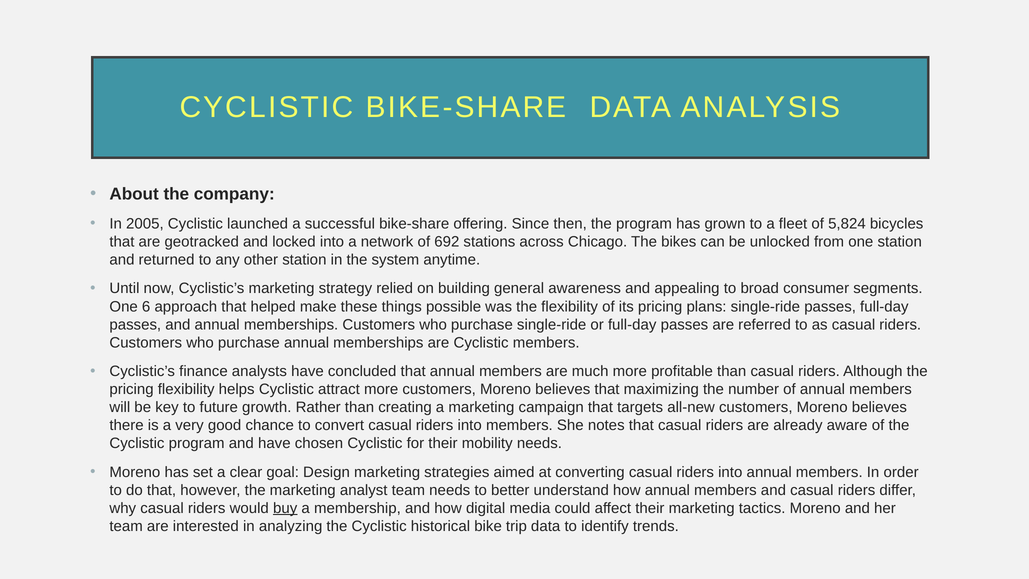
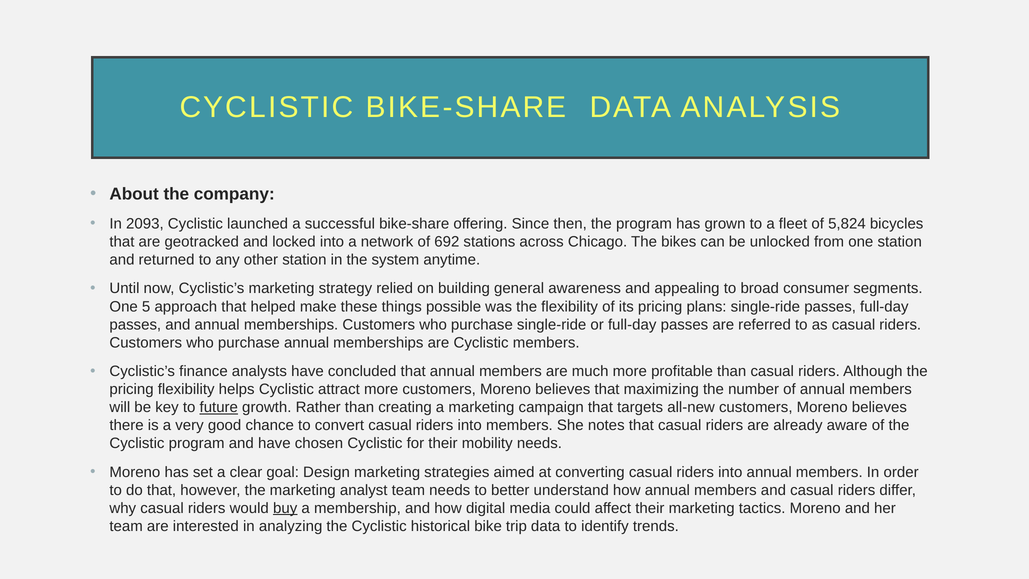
2005: 2005 -> 2093 (145, 224)
6: 6 -> 5 (146, 306)
future underline: none -> present (219, 407)
